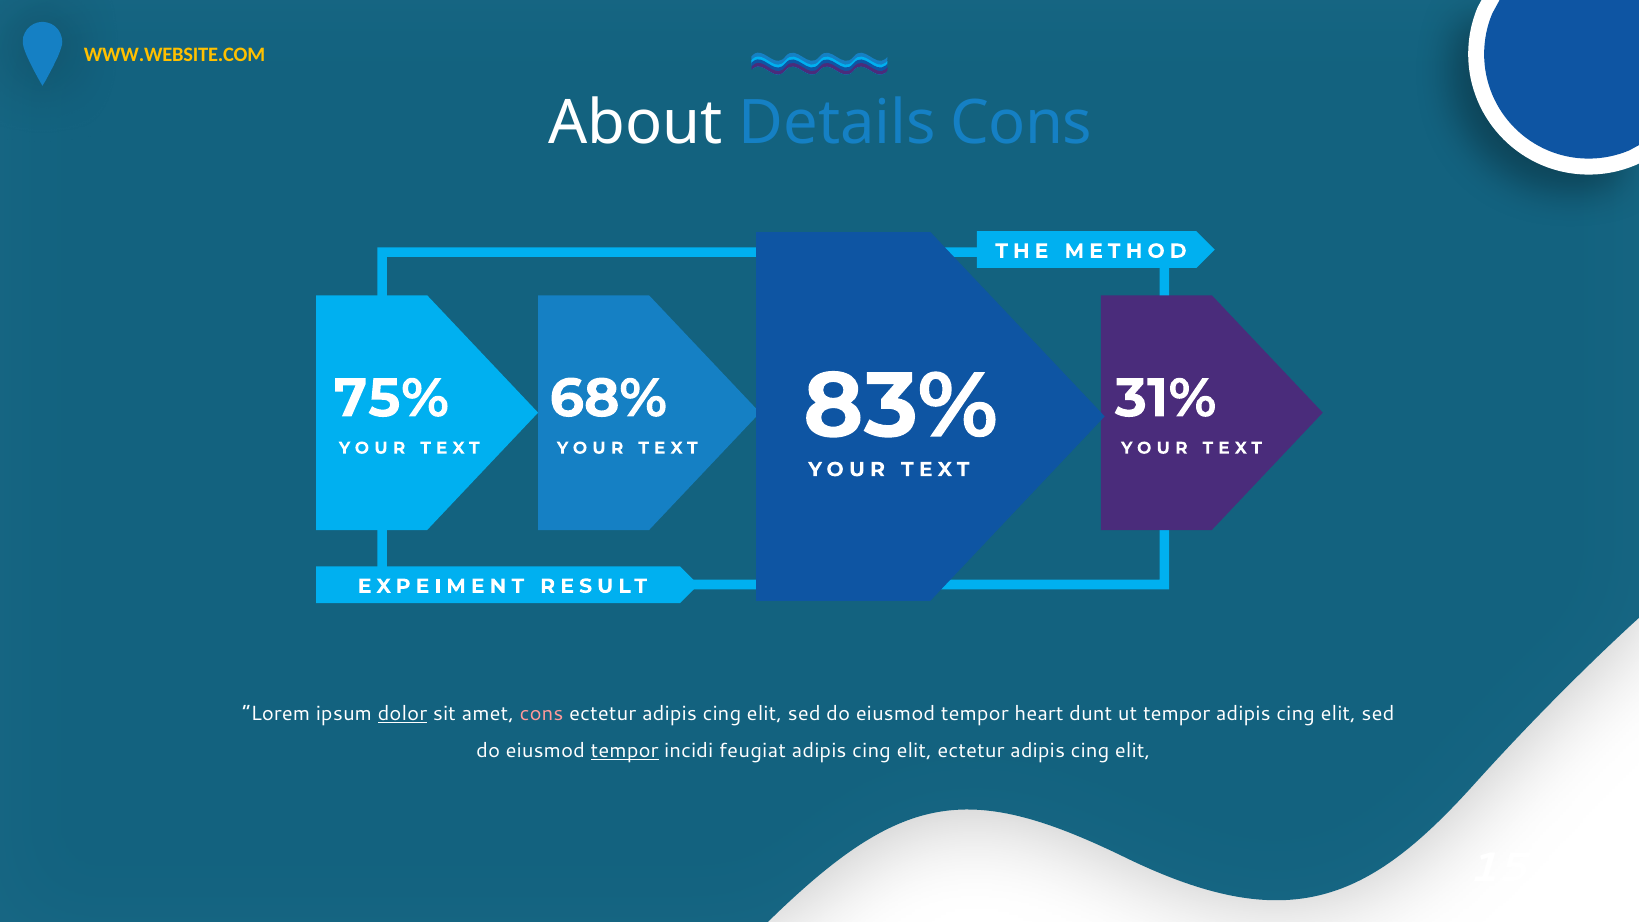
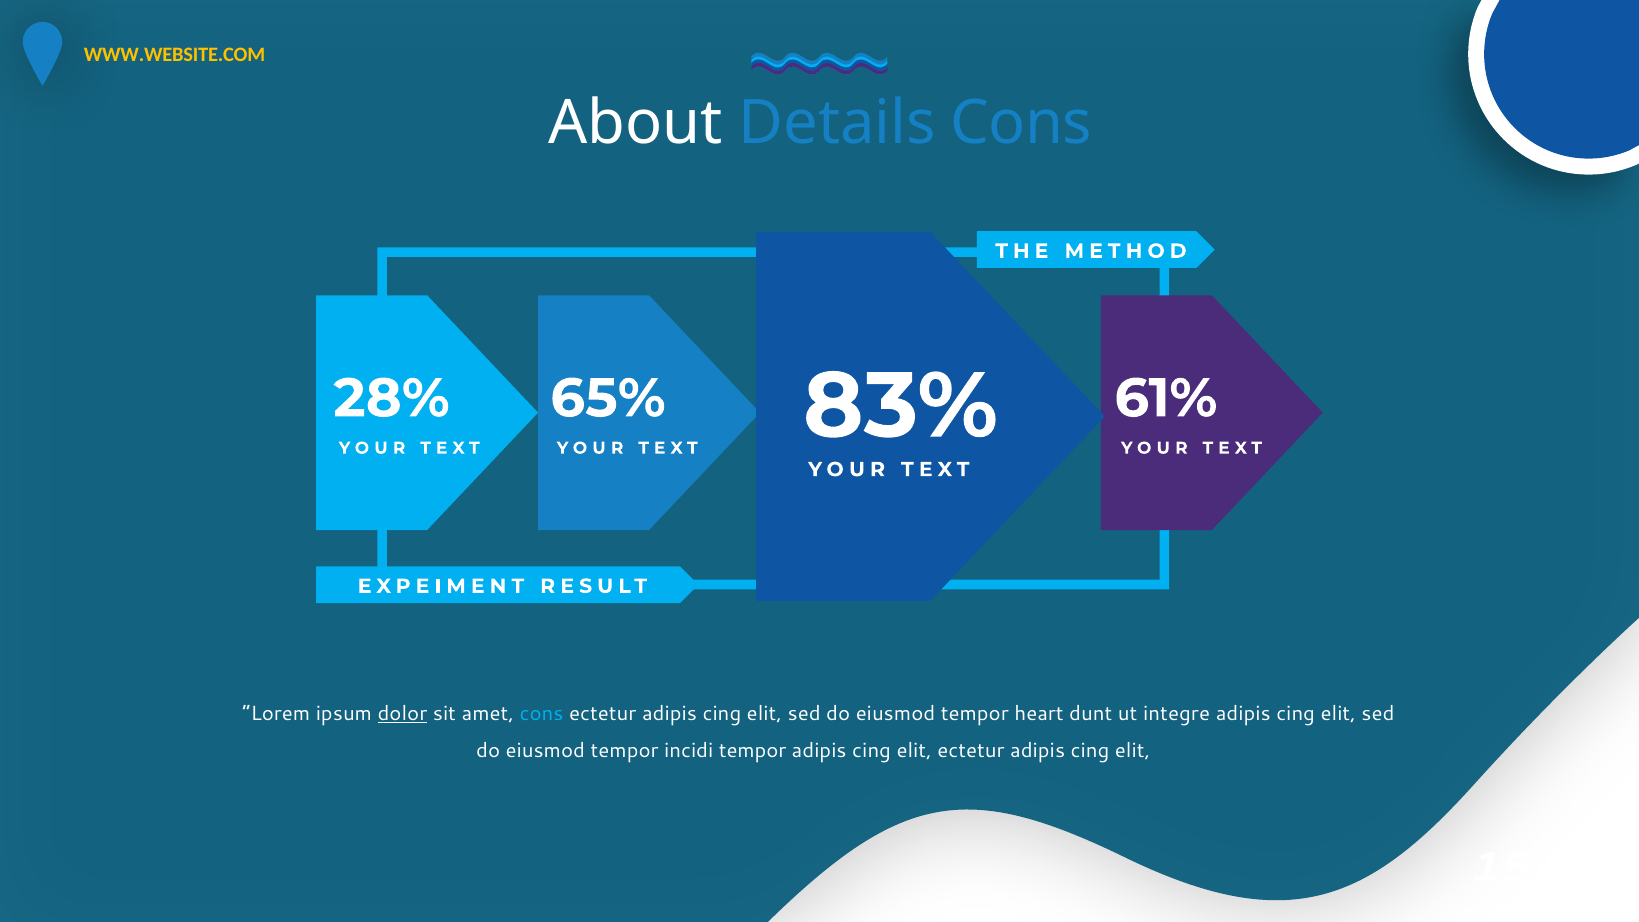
75%: 75% -> 28% (392, 398)
68%: 68% -> 65% (608, 398)
31%: 31% -> 61% (1166, 398)
cons colour: pink -> light blue (542, 714)
ut tempor: tempor -> integre (1177, 714)
tempor underline: present -> none (625, 751)
incidi feugiat: feugiat -> tempor (753, 751)
